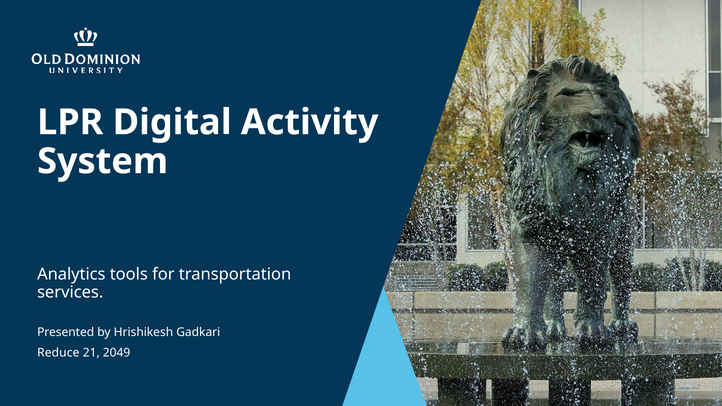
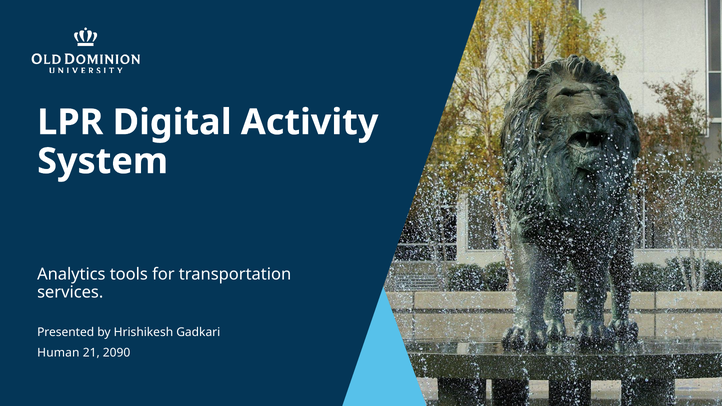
Reduce: Reduce -> Human (58, 353)
2049: 2049 -> 2090 (117, 353)
